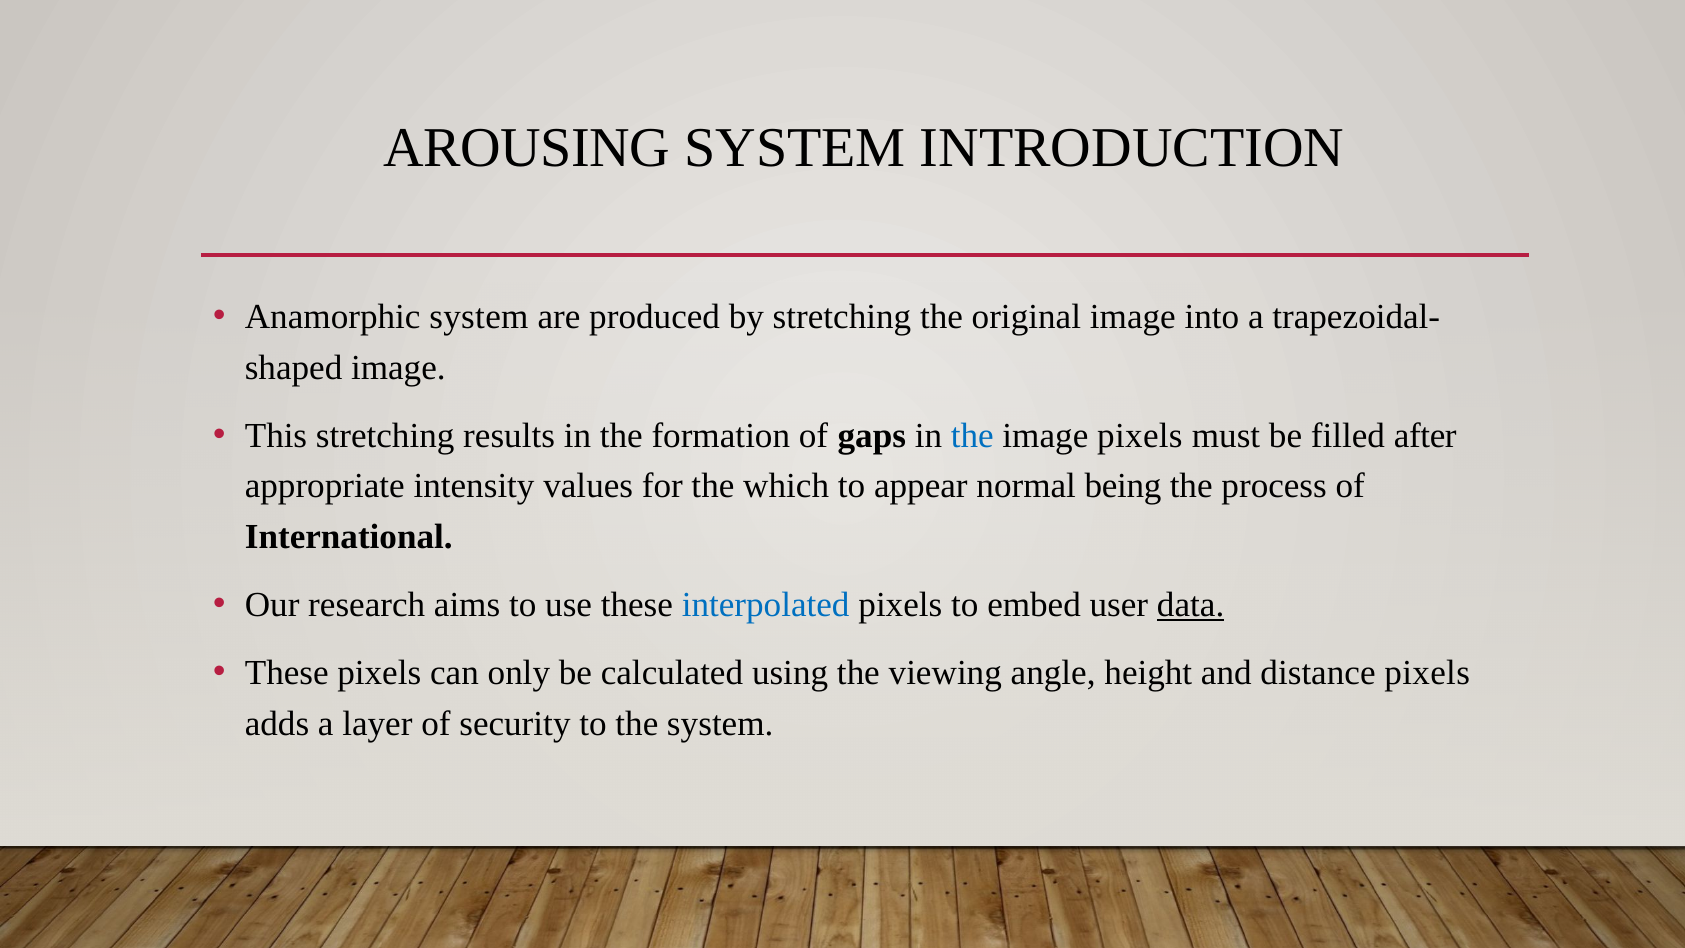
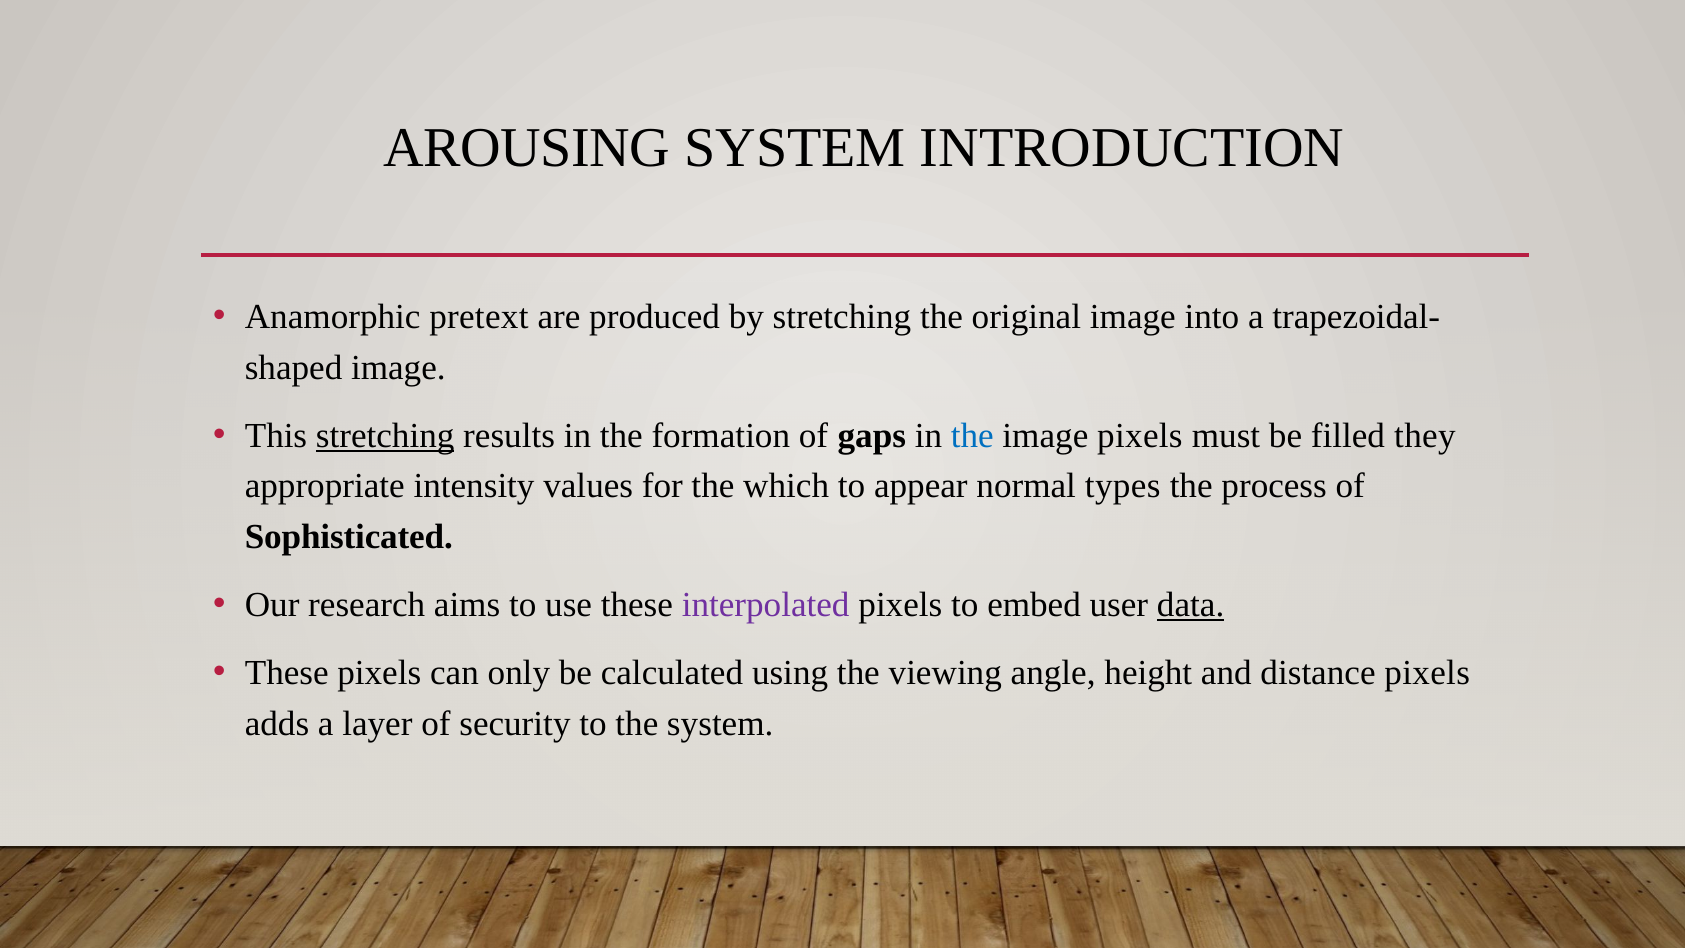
Anamorphic system: system -> pretext (479, 317)
stretching underline: none -> present (385, 435)
after: after -> they (1425, 435)
being: being -> types (1123, 486)
International: International -> Sophisticated (349, 537)
interpolated colour: blue -> purple (766, 605)
